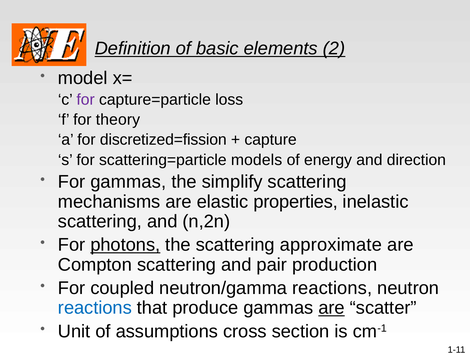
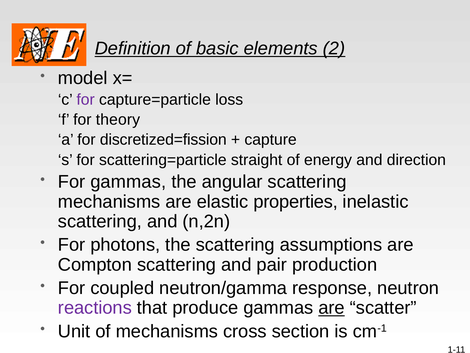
models: models -> straight (257, 160)
simplify: simplify -> angular (232, 182)
photons underline: present -> none (125, 245)
approximate: approximate -> assumptions (331, 245)
neutron/gamma reactions: reactions -> response (332, 288)
reactions colour: blue -> purple (95, 307)
of assumptions: assumptions -> mechanisms (167, 331)
